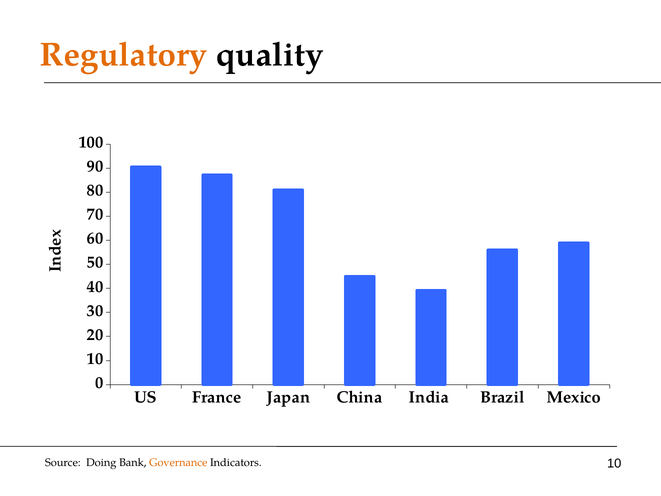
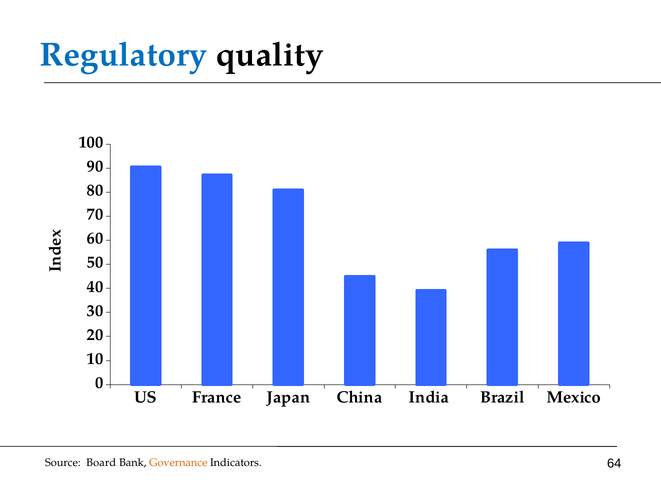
Regulatory colour: orange -> blue (124, 55)
Doing: Doing -> Board (101, 462)
Indicators 10: 10 -> 64 (614, 463)
